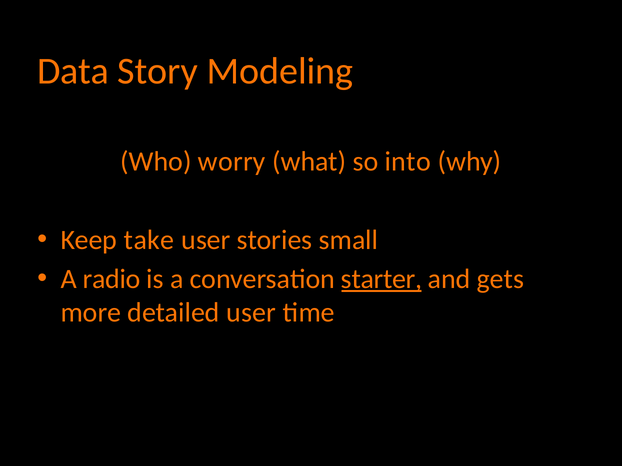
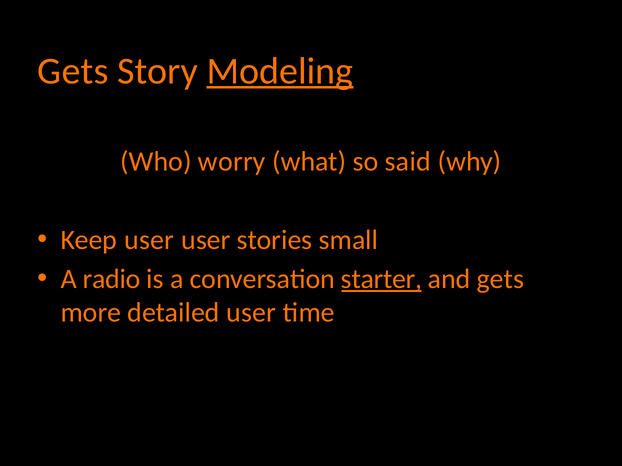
Data: Data -> Gets (73, 71)
Modeling underline: none -> present (280, 71)
into: into -> said (408, 162)
Keep take: take -> user (149, 240)
